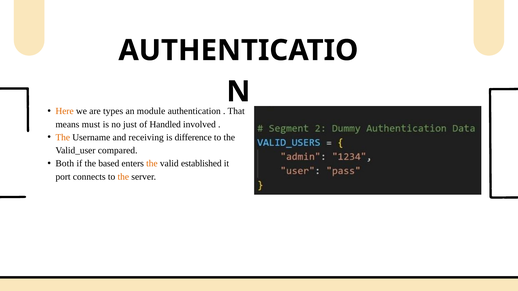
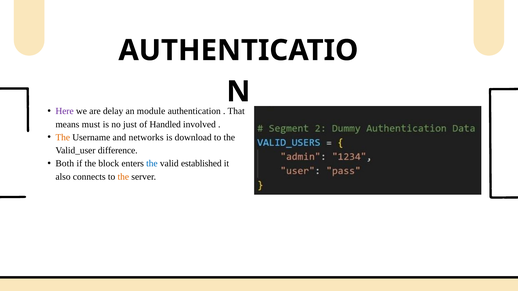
Here colour: orange -> purple (65, 111)
types: types -> delay (113, 111)
receiving: receiving -> networks (146, 138)
difference: difference -> download (193, 138)
compared: compared -> difference (118, 151)
based: based -> block (109, 164)
the colour: orange -> blue (152, 164)
port: port -> also (63, 177)
